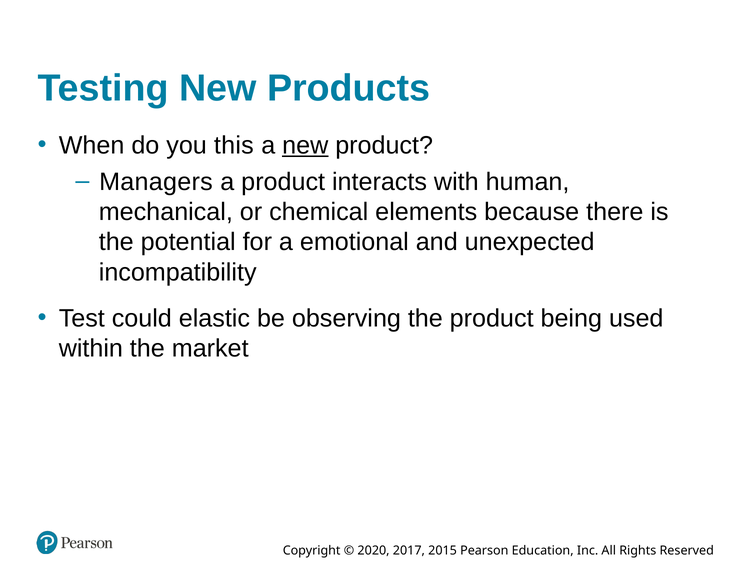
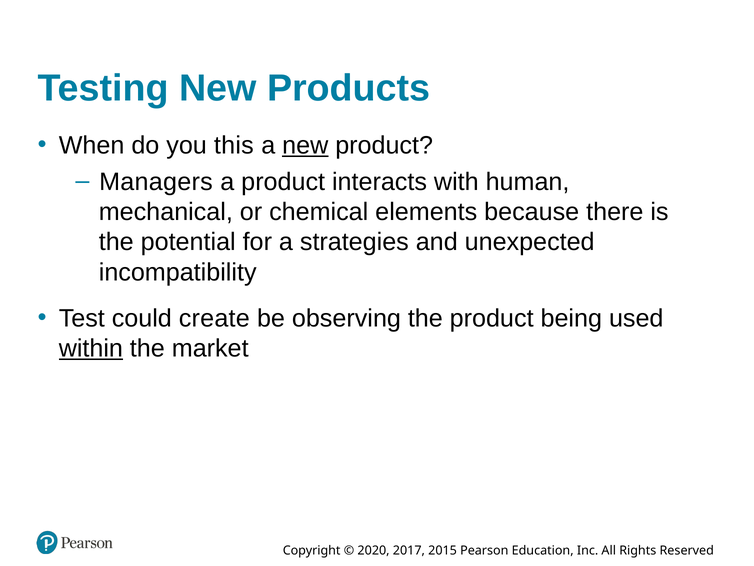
emotional: emotional -> strategies (354, 242)
elastic: elastic -> create (214, 318)
within underline: none -> present (91, 348)
